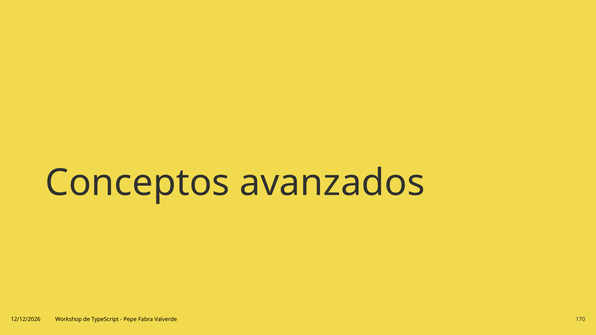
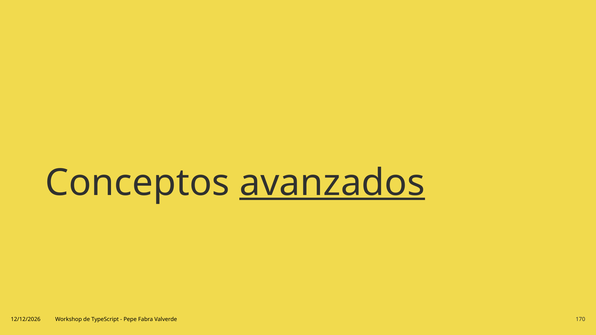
avanzados underline: none -> present (332, 183)
